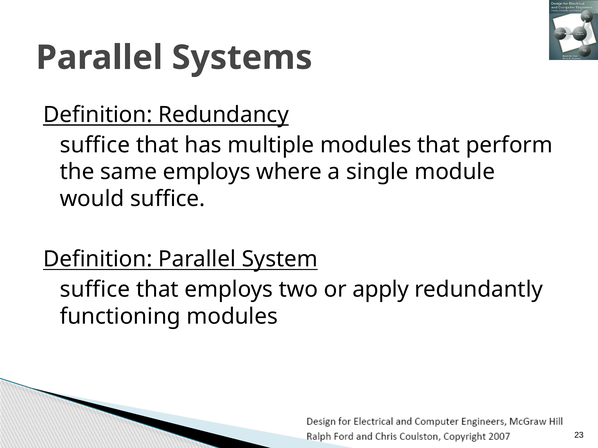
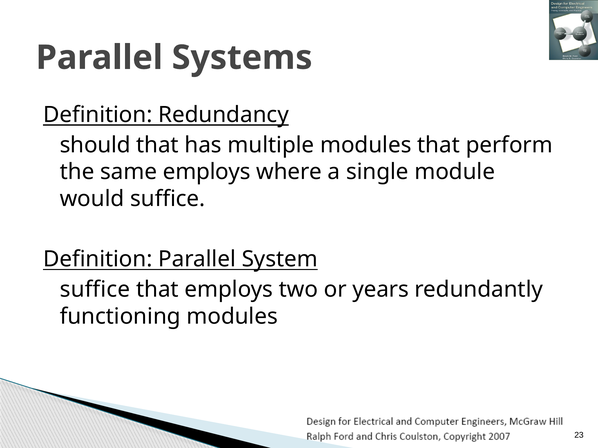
suffice: suffice -> should (95, 145)
apply: apply -> years (381, 290)
